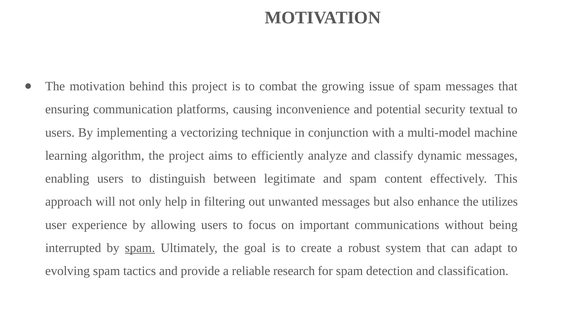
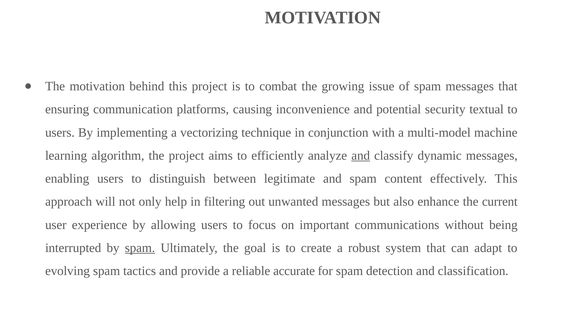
and underline: none -> present (361, 156)
utilizes: utilizes -> current (500, 202)
research: research -> accurate (294, 271)
